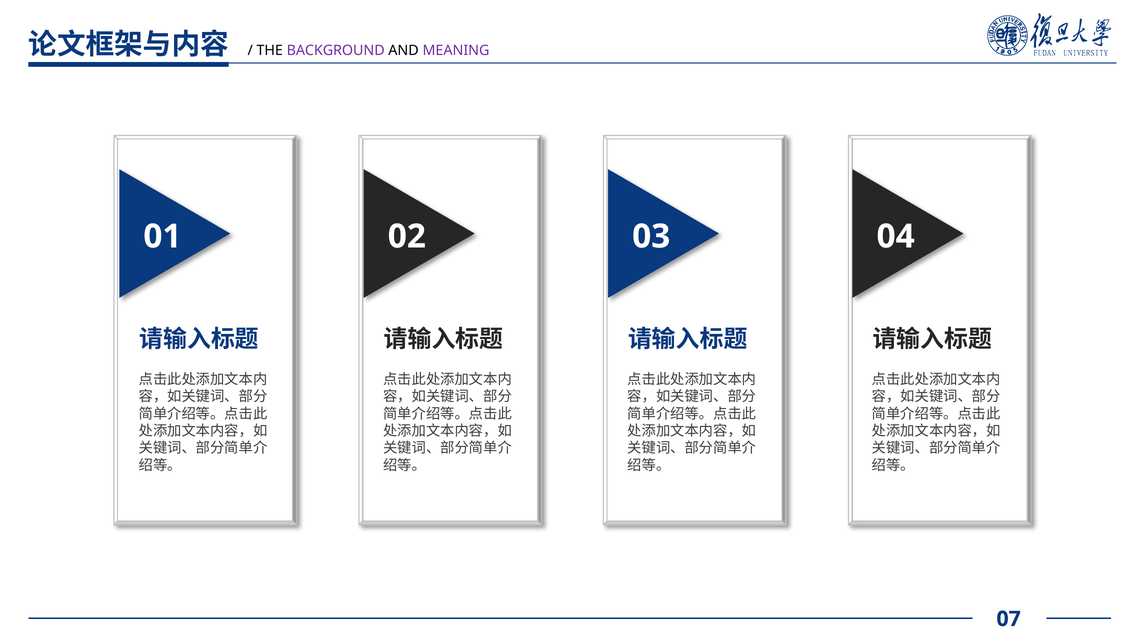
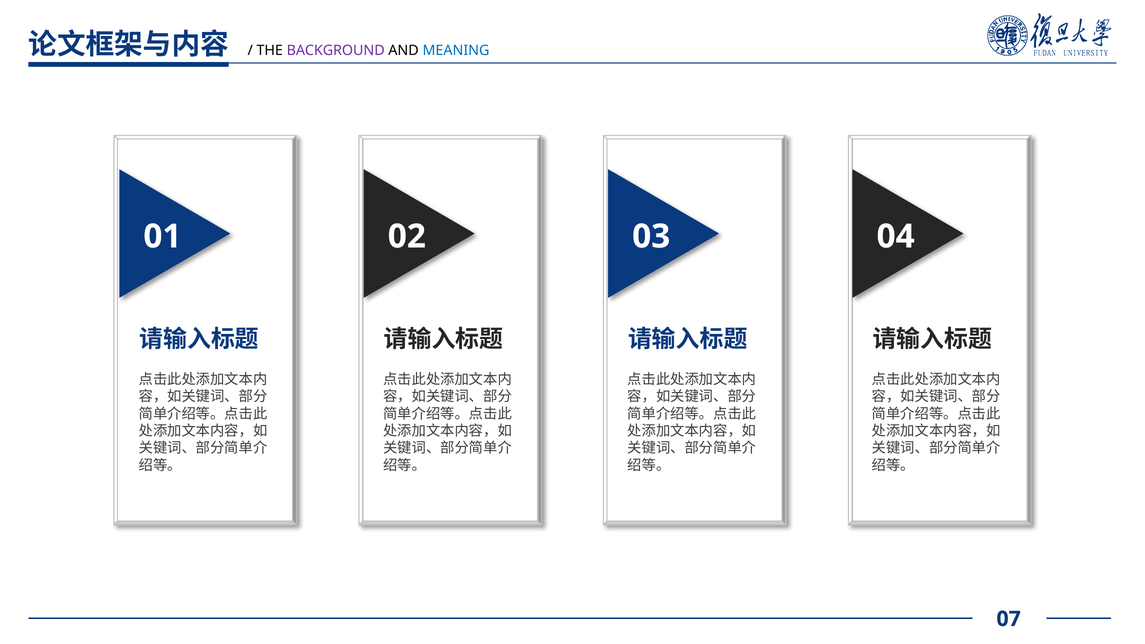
MEANING colour: purple -> blue (456, 51)
